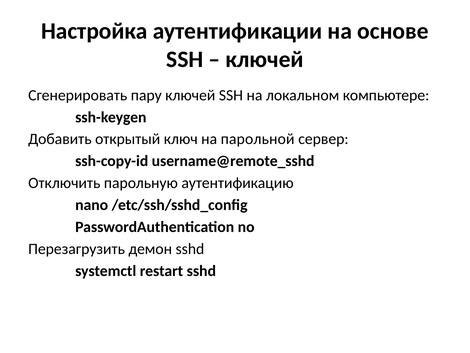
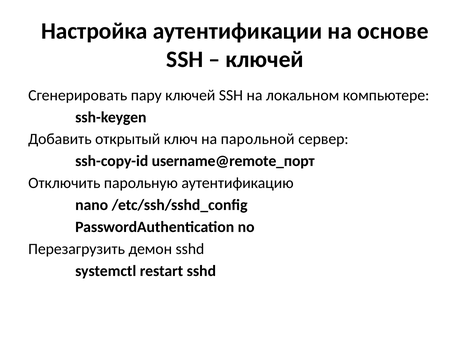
username@remote_sshd: username@remote_sshd -> username@remote_порт (233, 161)
